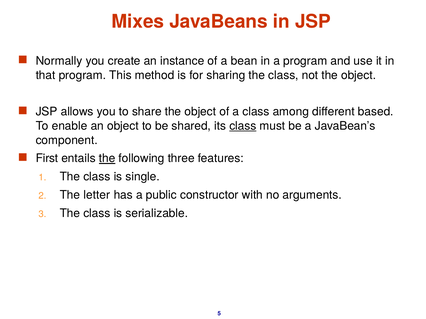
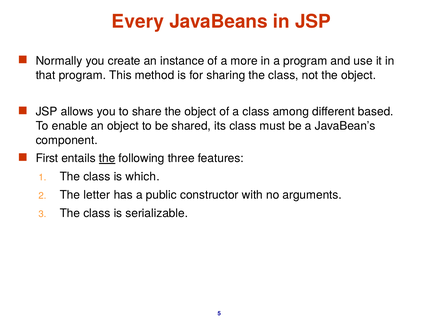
Mixes: Mixes -> Every (138, 22)
bean: bean -> more (244, 61)
class underline: present -> none (243, 126)
single: single -> which (143, 177)
